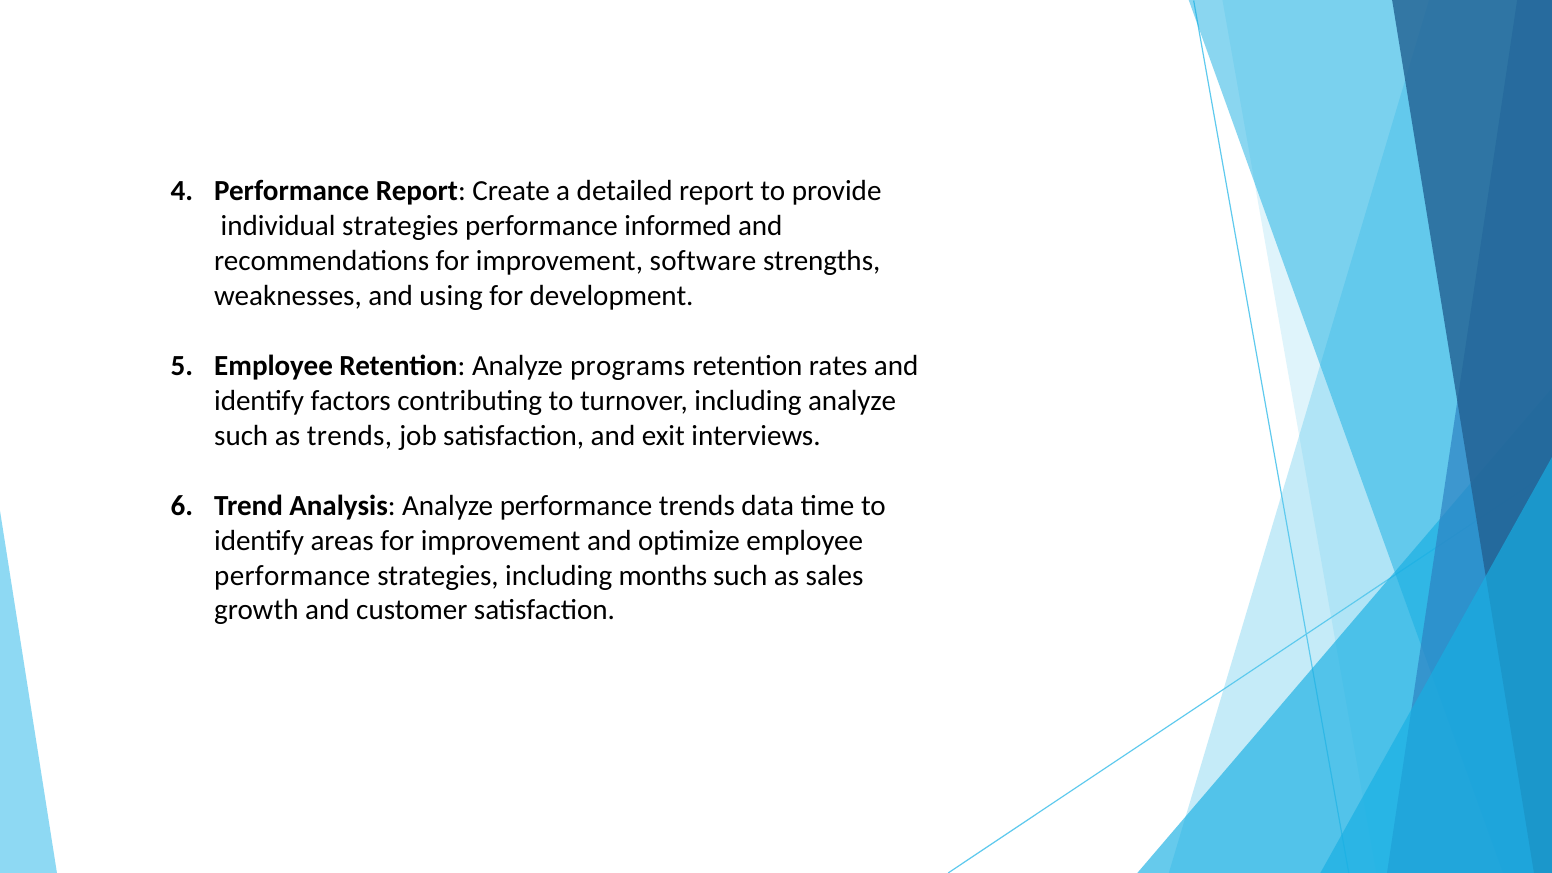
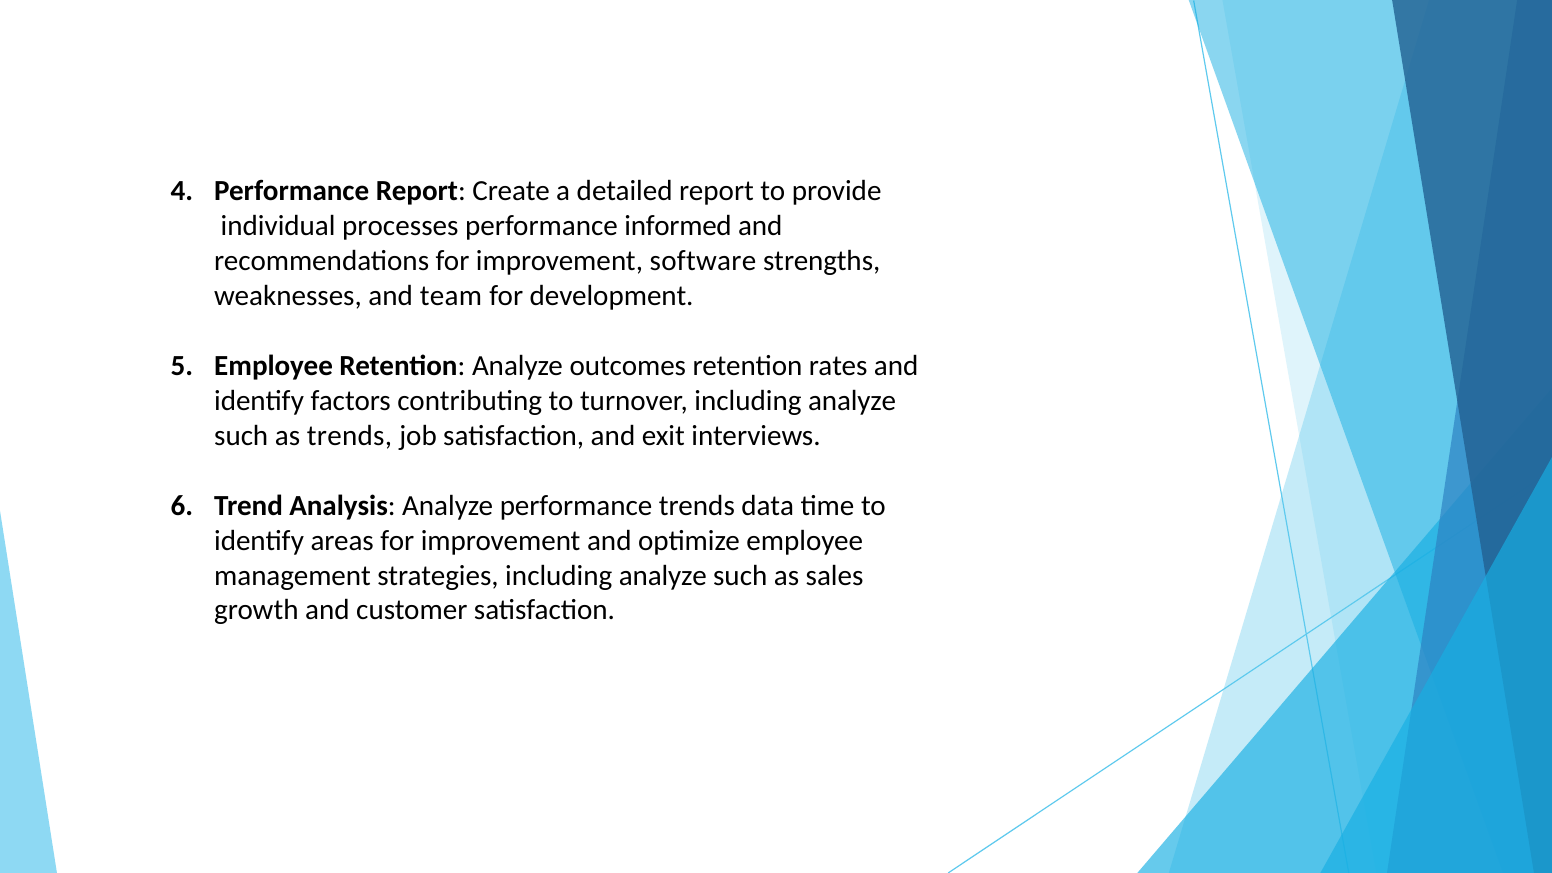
individual strategies: strategies -> processes (400, 226)
using: using -> team (451, 296)
programs: programs -> outcomes (628, 366)
performance: performance -> management (293, 575)
strategies including months: months -> analyze (663, 575)
